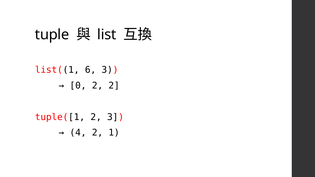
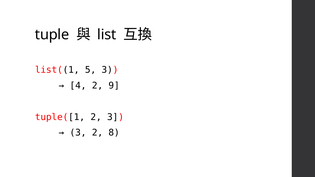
6: 6 -> 5 (90, 70)
0: 0 -> 4 (78, 86)
2 2: 2 -> 9 (114, 86)
4: 4 -> 3 (78, 133)
1: 1 -> 8 (114, 133)
